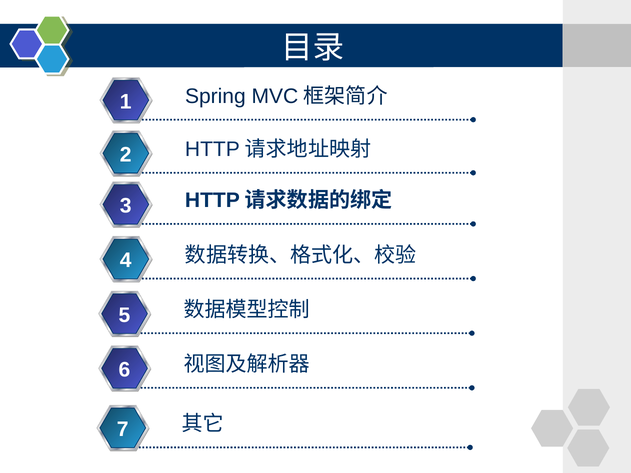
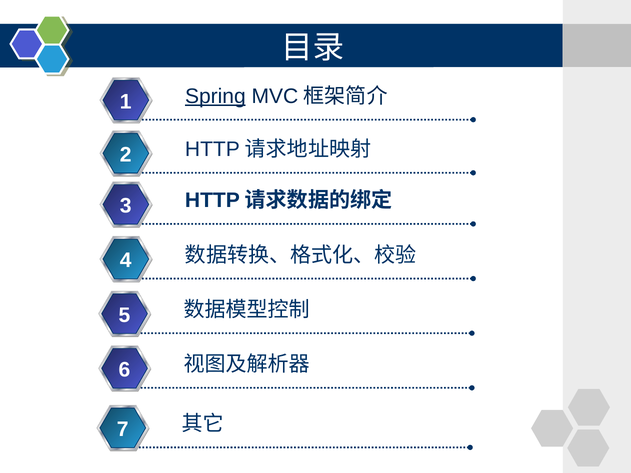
Spring underline: none -> present (215, 96)
